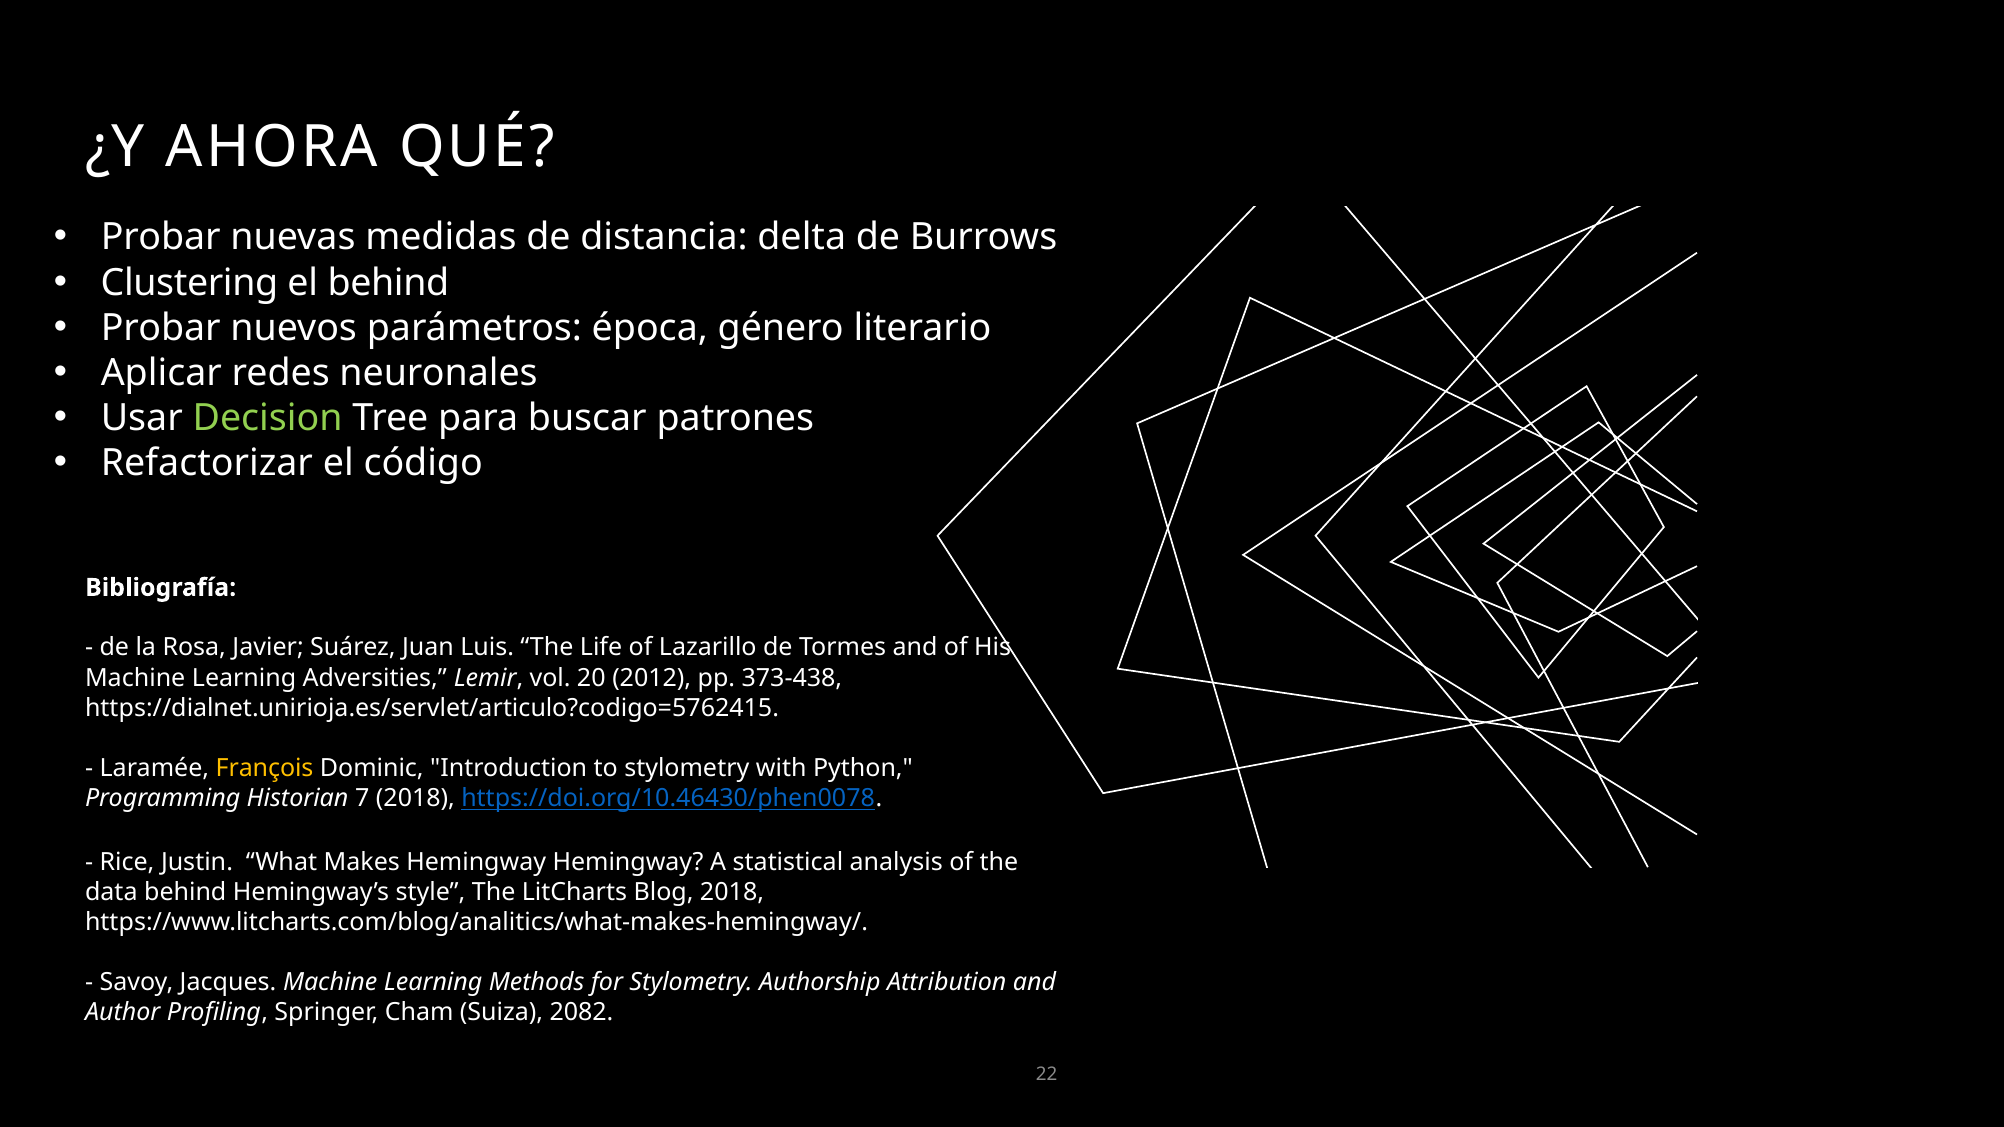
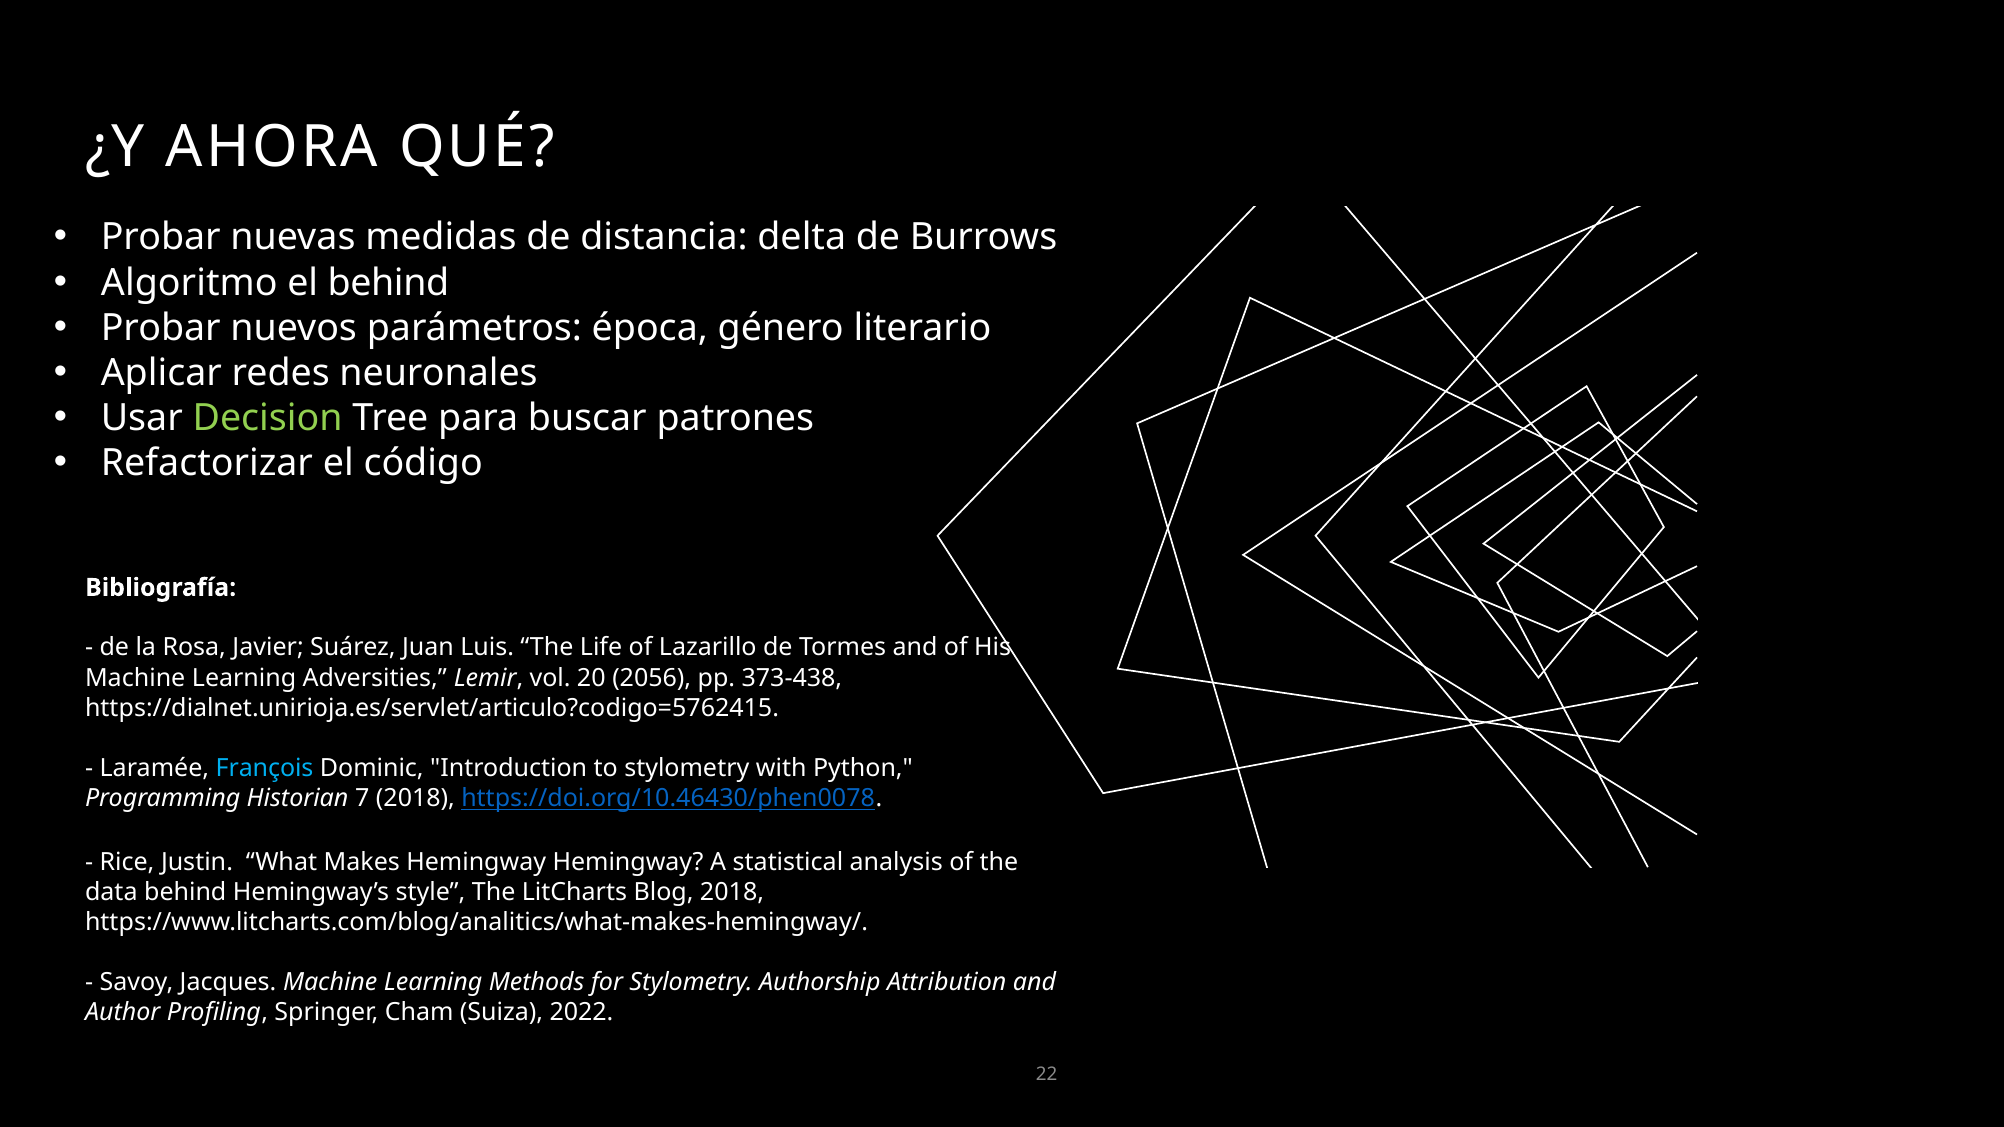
Clustering: Clustering -> Algoritmo (189, 283)
2012: 2012 -> 2056 (652, 678)
François colour: yellow -> light blue (265, 768)
2082: 2082 -> 2022 (581, 1013)
